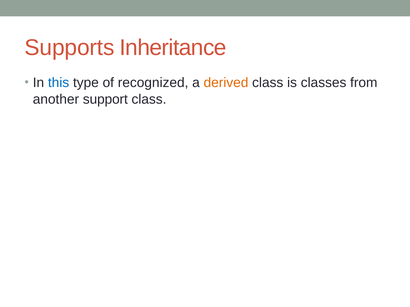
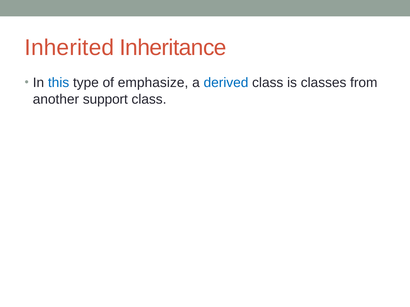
Supports: Supports -> Inherited (69, 48)
recognized: recognized -> emphasize (153, 83)
derived colour: orange -> blue (226, 83)
